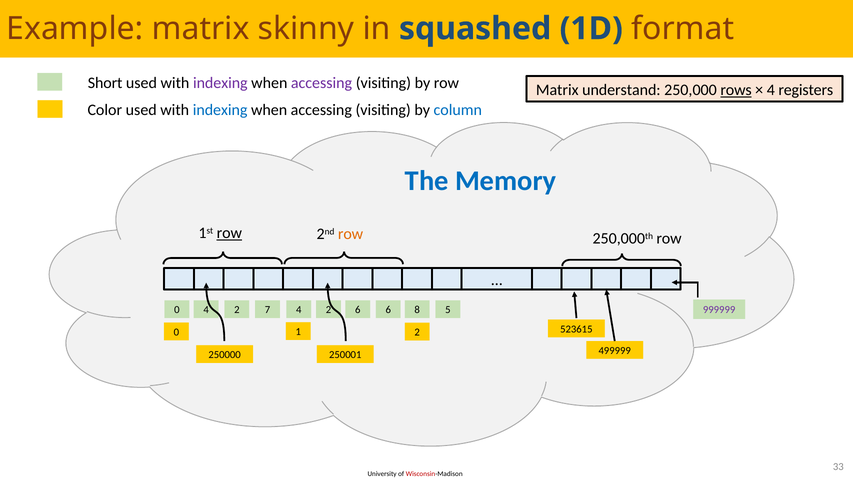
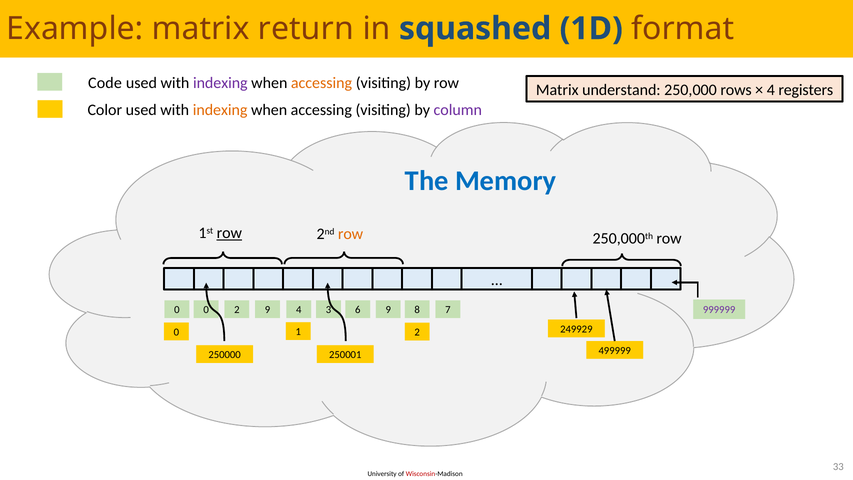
skinny: skinny -> return (306, 29)
Short: Short -> Code (105, 83)
accessing colour: purple -> orange (322, 83)
rows underline: present -> none (736, 90)
indexing colour: blue -> orange (220, 110)
column colour: blue -> purple (458, 110)
0 4: 4 -> 0 (206, 310)
2 7: 7 -> 9 (268, 310)
2: 2 -> 3 (328, 310)
6 6: 6 -> 9 (388, 310)
5: 5 -> 7 (448, 310)
523615: 523615 -> 249929 (576, 329)
